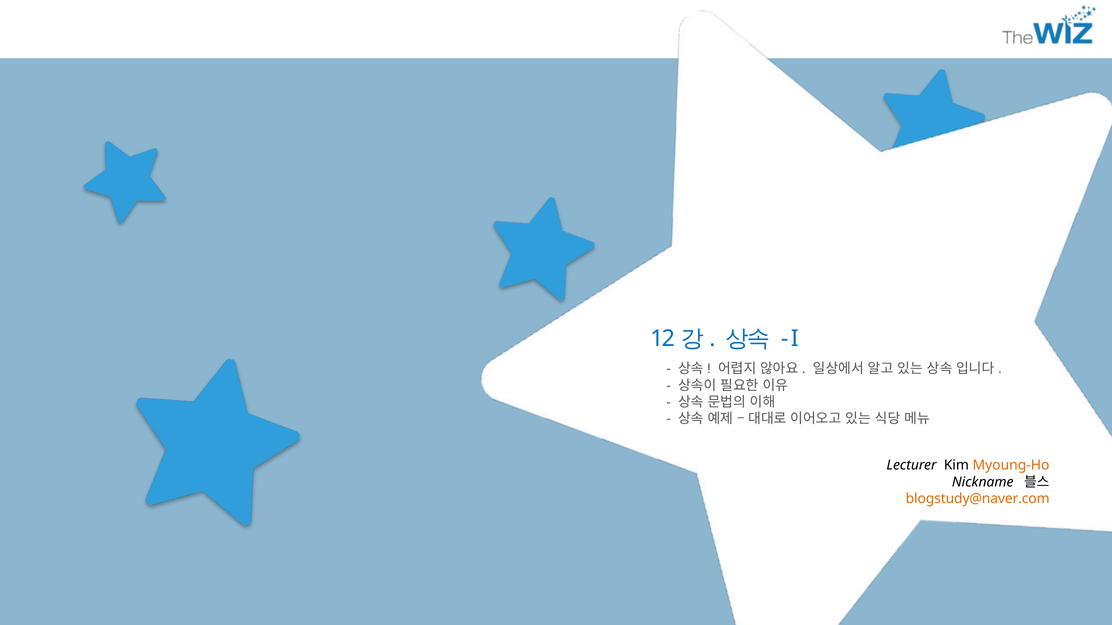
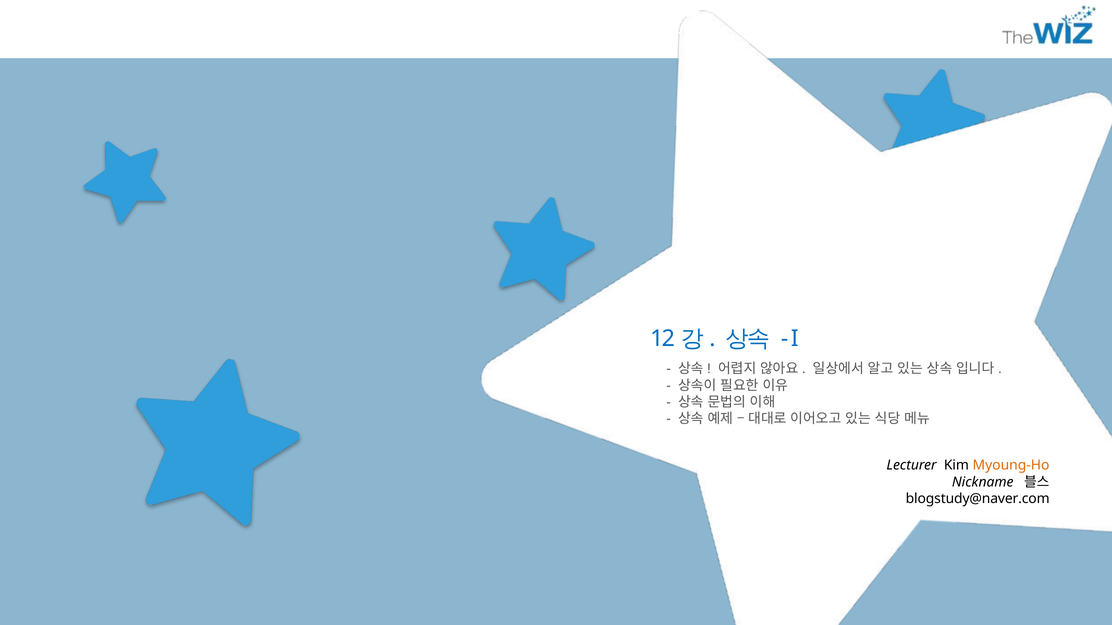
blogstudy@naver.com colour: orange -> black (978, 499)
